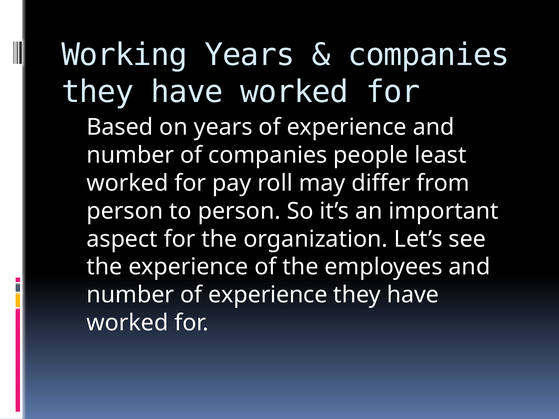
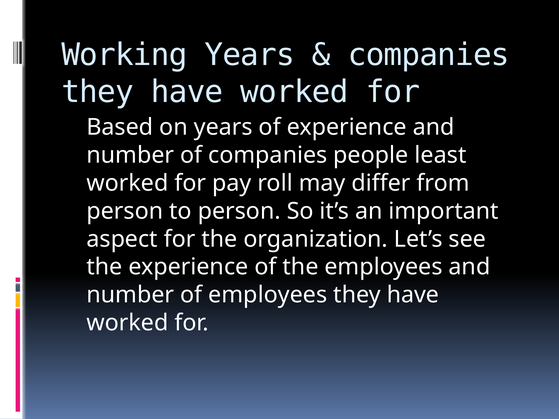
number of experience: experience -> employees (268, 295)
